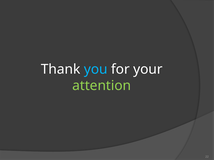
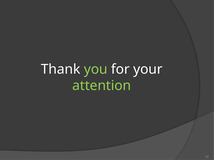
you colour: light blue -> light green (96, 70)
